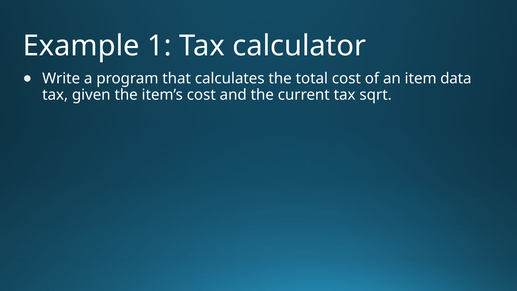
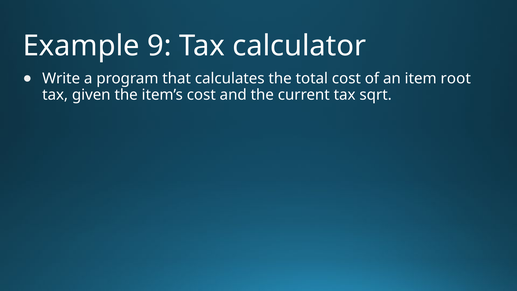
1: 1 -> 9 (159, 46)
data: data -> root (456, 78)
